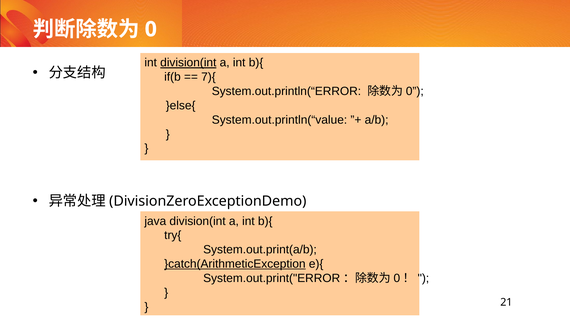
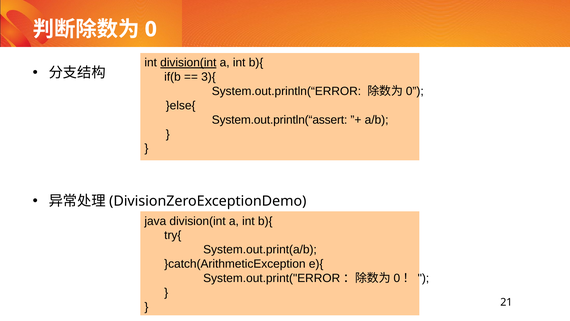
7){: 7){ -> 3){ (208, 77)
System.out.println(“value: System.out.println(“value -> System.out.println(“assert (280, 120)
}catch(ArithmeticException underline: present -> none (235, 264)
